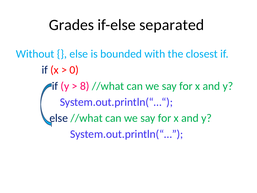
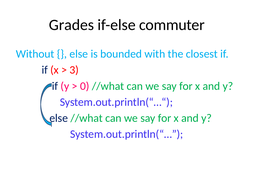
separated: separated -> commuter (172, 25)
0: 0 -> 3 (74, 70)
8: 8 -> 0 (85, 86)
